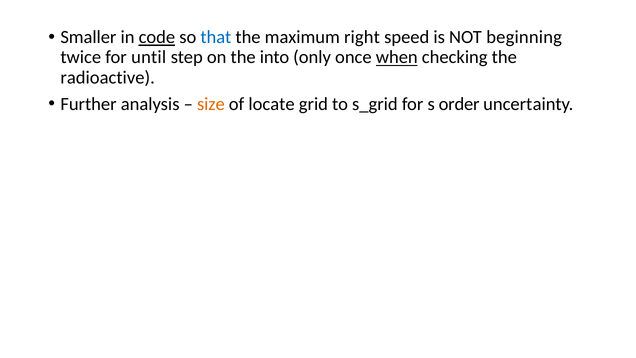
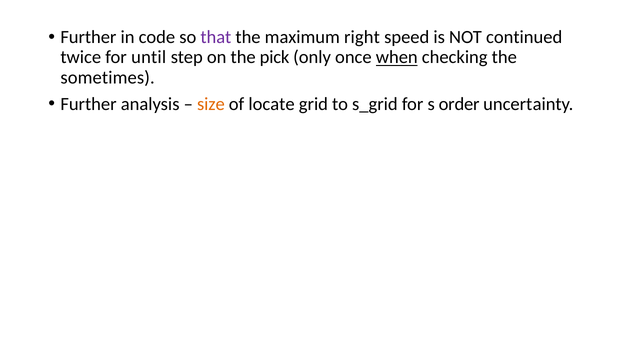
Smaller: Smaller -> Further (88, 37)
code underline: present -> none (157, 37)
that colour: blue -> purple (216, 37)
beginning: beginning -> continued (524, 37)
into: into -> pick (275, 57)
radioactive: radioactive -> sometimes (108, 77)
